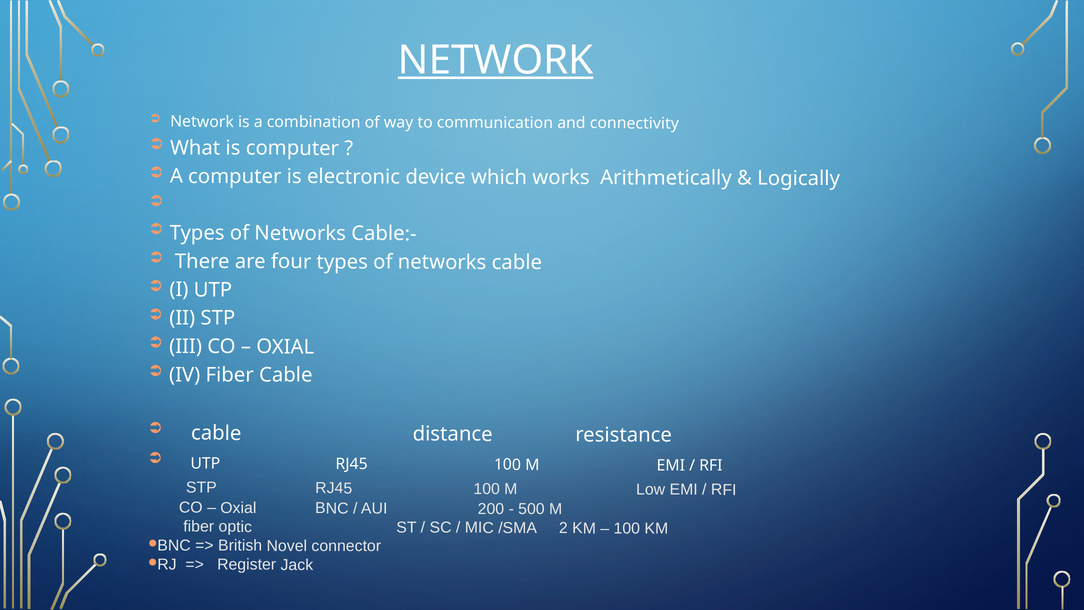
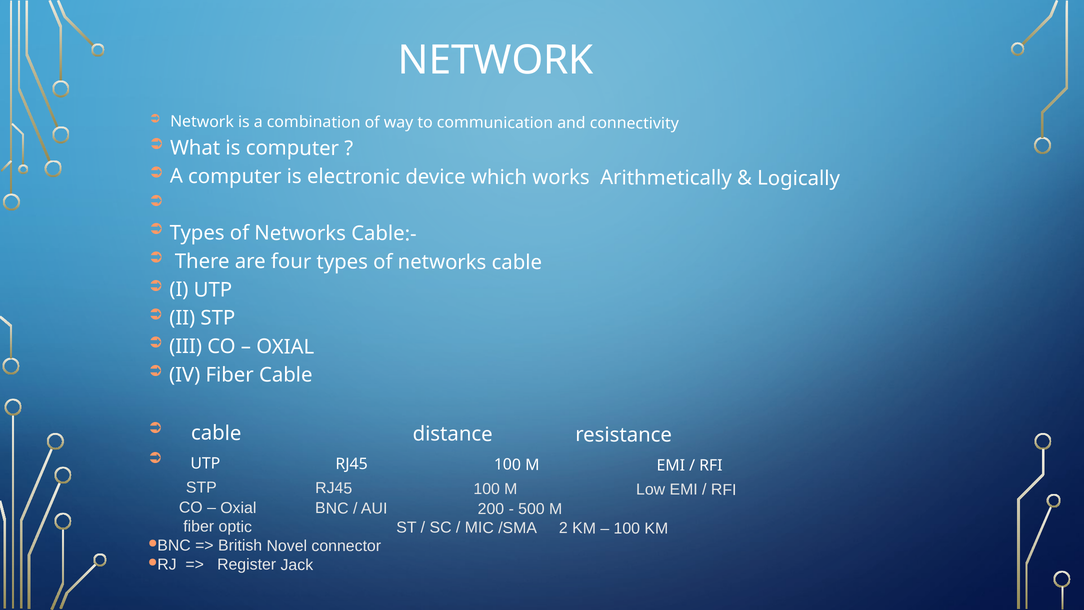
NETWORK underline: present -> none (496, 60)
